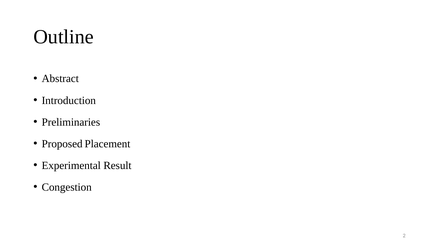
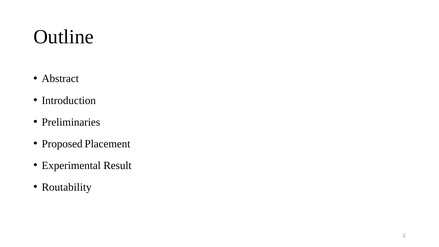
Congestion: Congestion -> Routability (67, 187)
